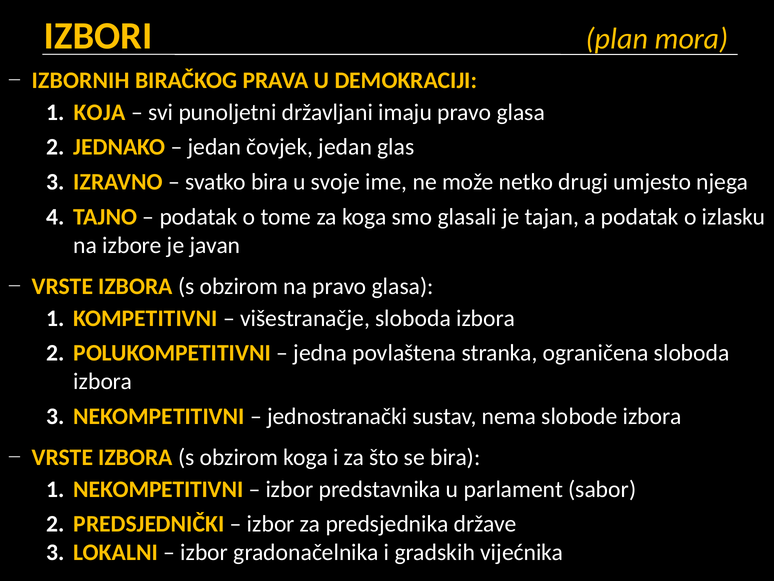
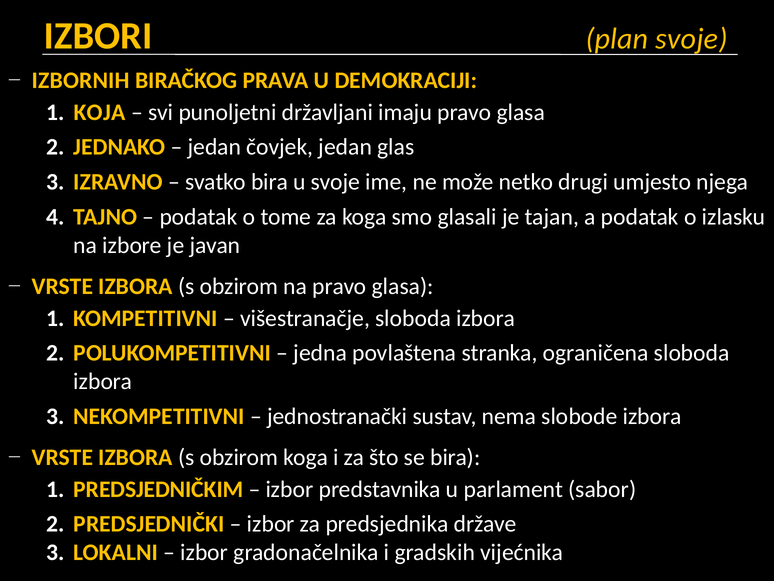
plan mora: mora -> svoje (691, 39)
NEKOMPETITIVNI: NEKOMPETITIVNI -> PREDSJEDNIČKIM (158, 489)
